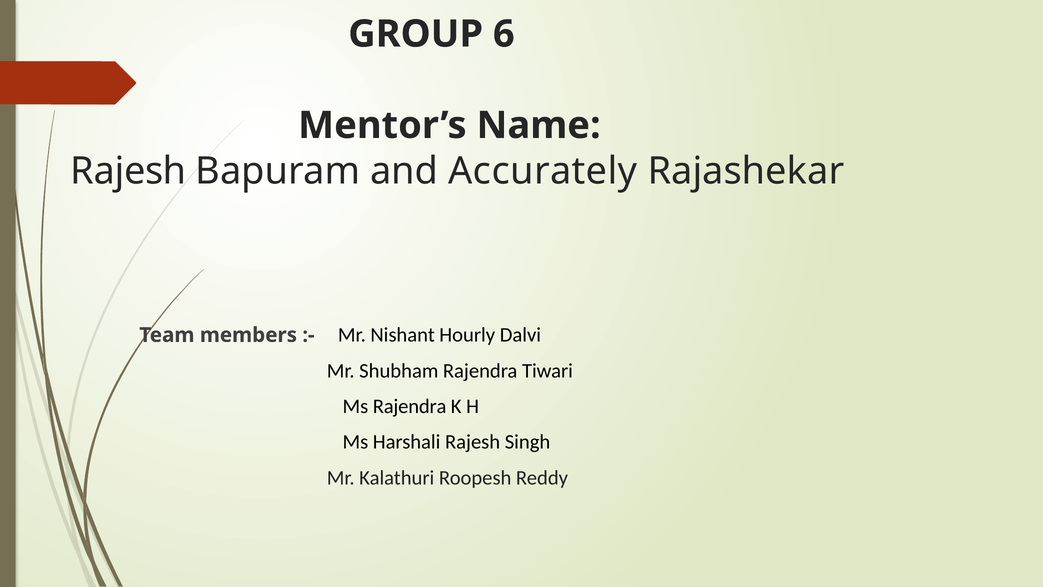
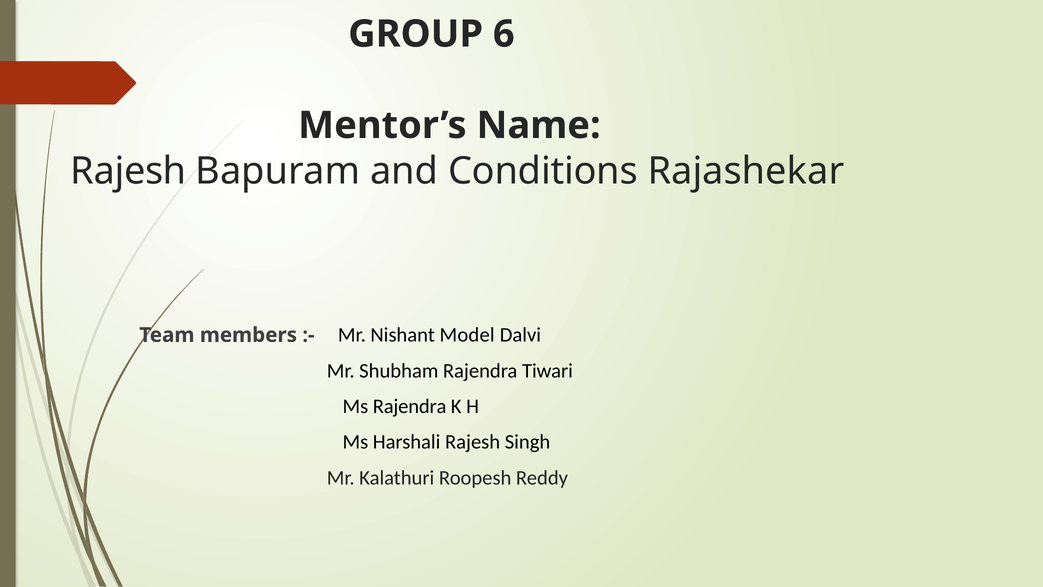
Accurately: Accurately -> Conditions (543, 171)
Hourly: Hourly -> Model (467, 335)
